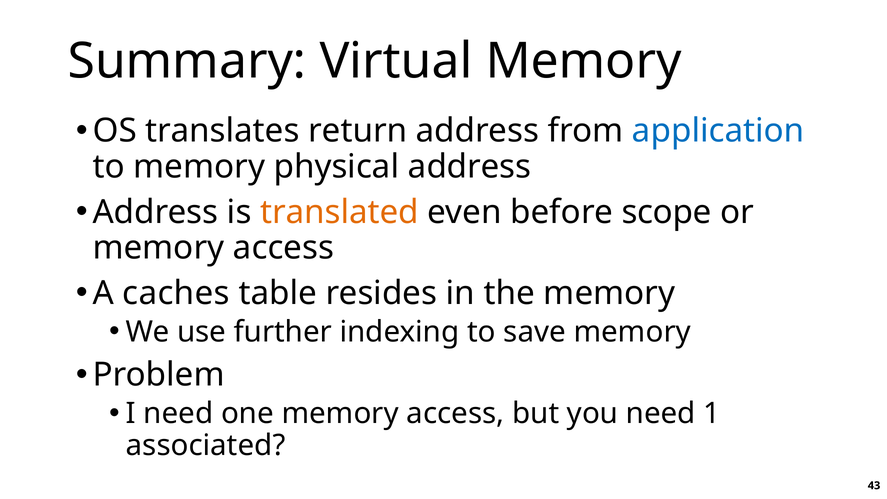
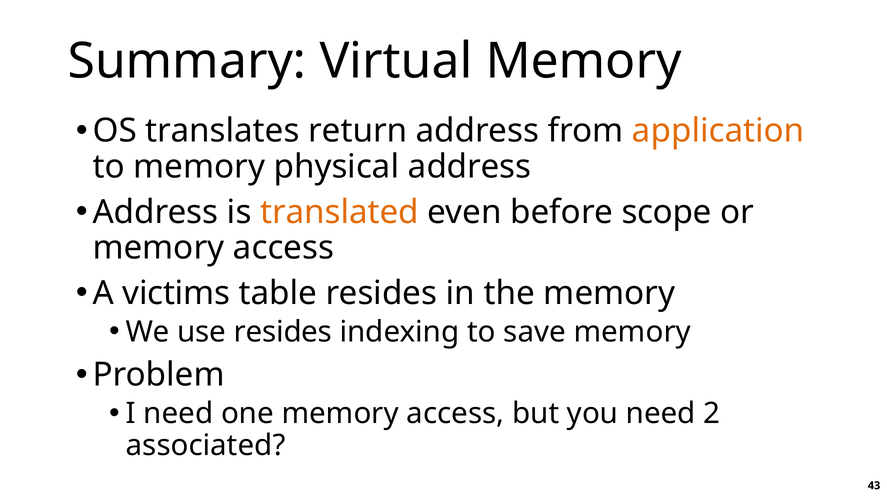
application colour: blue -> orange (718, 131)
caches: caches -> victims (176, 293)
use further: further -> resides (283, 332)
1: 1 -> 2 (712, 413)
